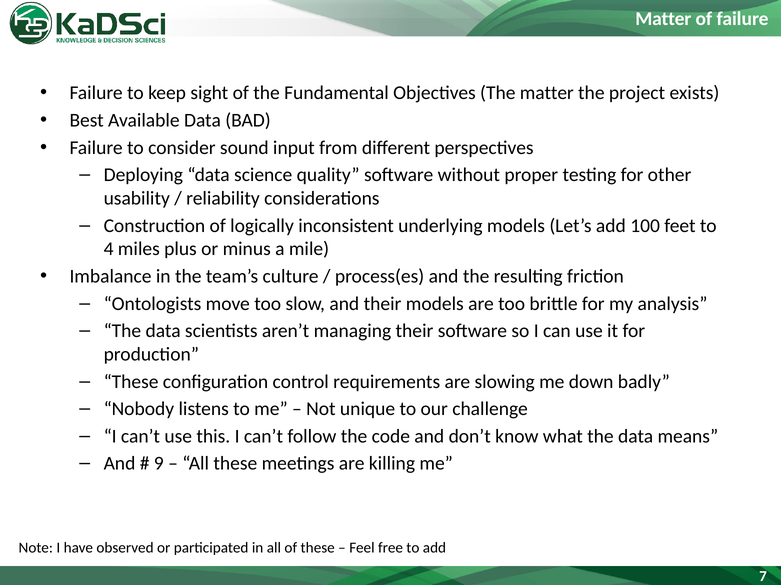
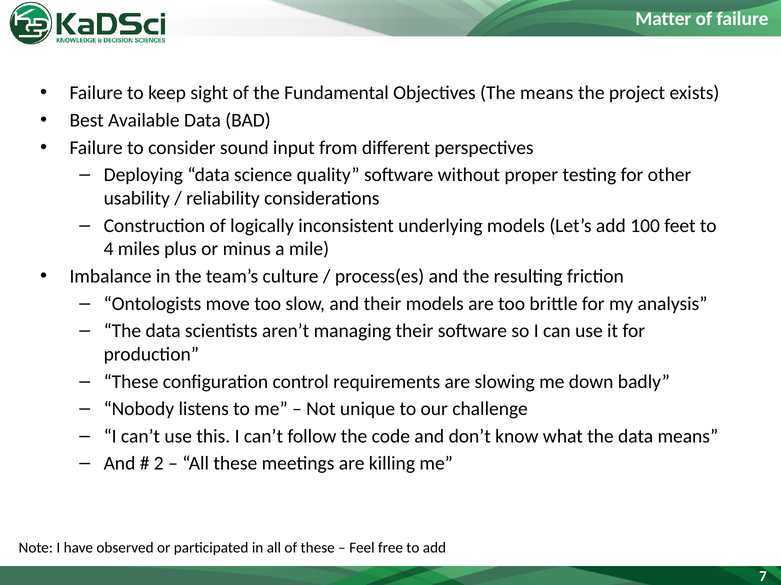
The matter: matter -> means (547, 93)
9: 9 -> 2 (159, 464)
